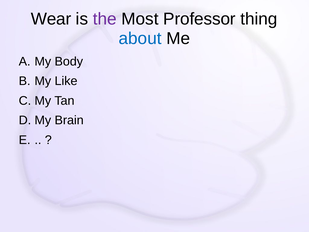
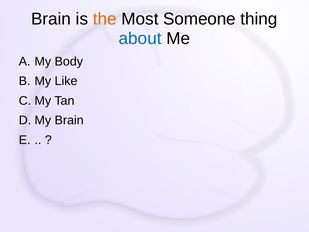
Wear: Wear -> Brain (51, 19)
the colour: purple -> orange (105, 19)
Professor: Professor -> Someone (199, 19)
